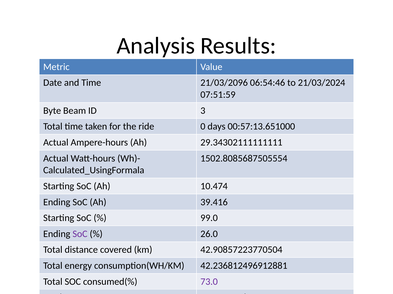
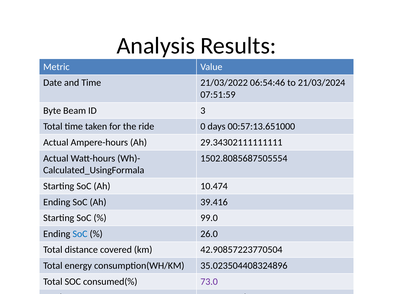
21/03/2096: 21/03/2096 -> 21/03/2022 (224, 83)
SoC colour: purple -> blue (80, 234)
42.236812496912881: 42.236812496912881 -> 35.023504408324896 (244, 266)
